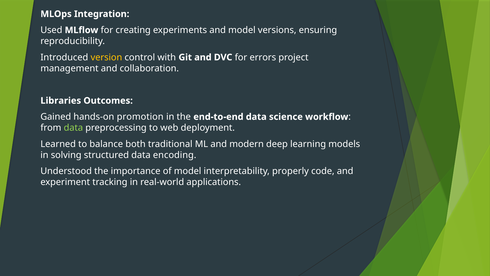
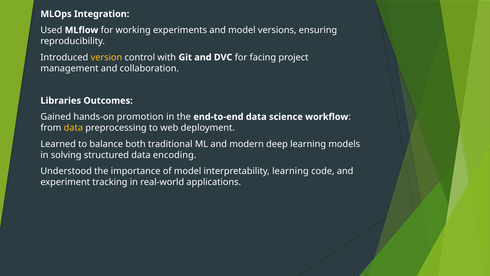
creating: creating -> working (133, 30)
errors: errors -> facing (263, 57)
data colour: light green -> yellow (73, 128)
interpretability properly: properly -> learning (290, 171)
